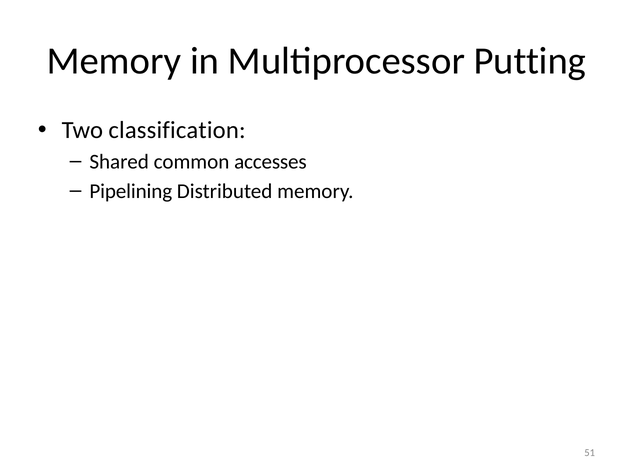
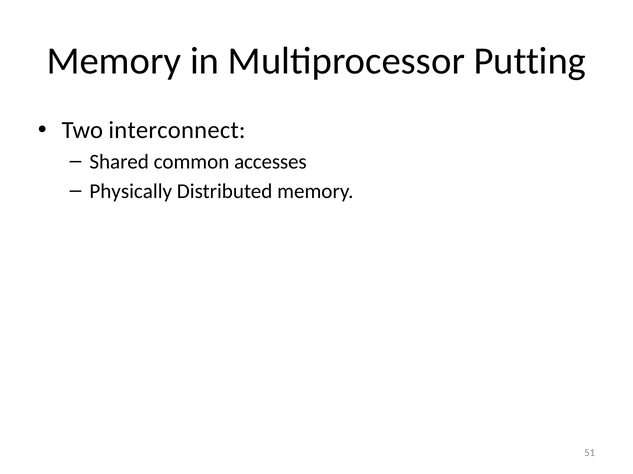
classification: classification -> interconnect (177, 130)
Pipelining: Pipelining -> Physically (131, 191)
